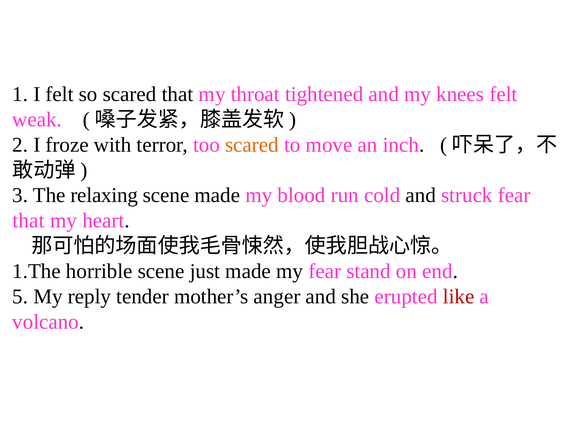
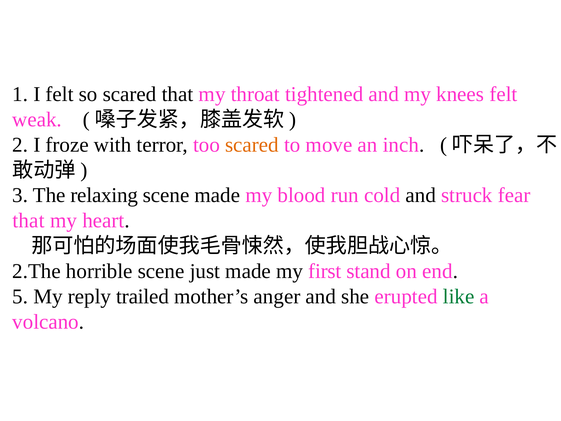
1.The: 1.The -> 2.The (37, 271)
my fear: fear -> first (325, 271)
tender: tender -> trailed (143, 296)
like colour: red -> green (459, 296)
